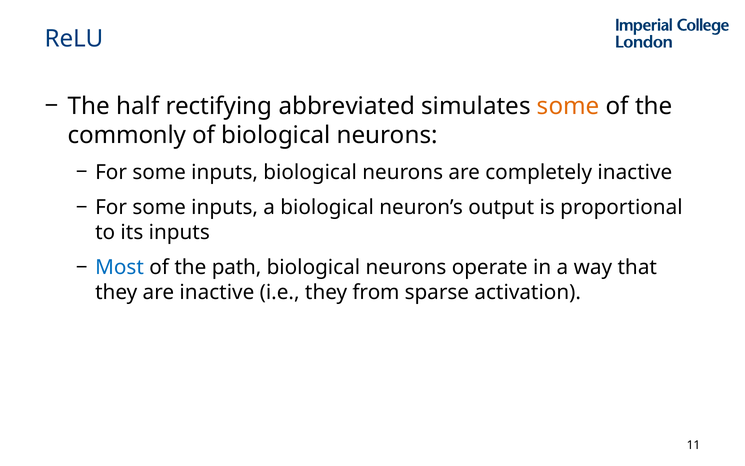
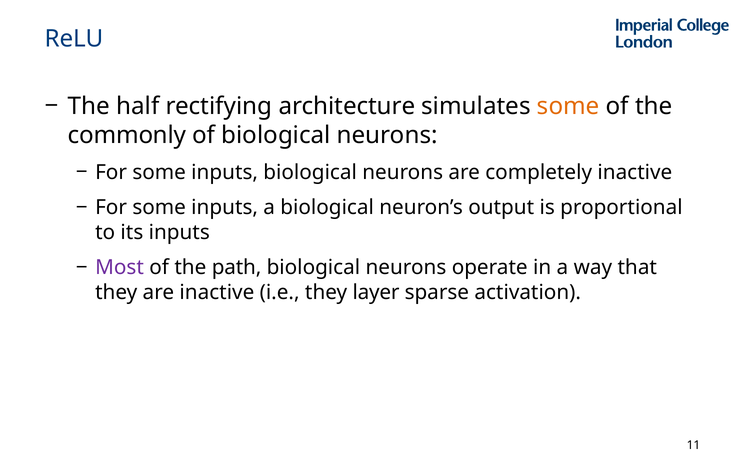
abbreviated: abbreviated -> architecture (347, 106)
Most colour: blue -> purple (120, 267)
from: from -> layer (376, 292)
